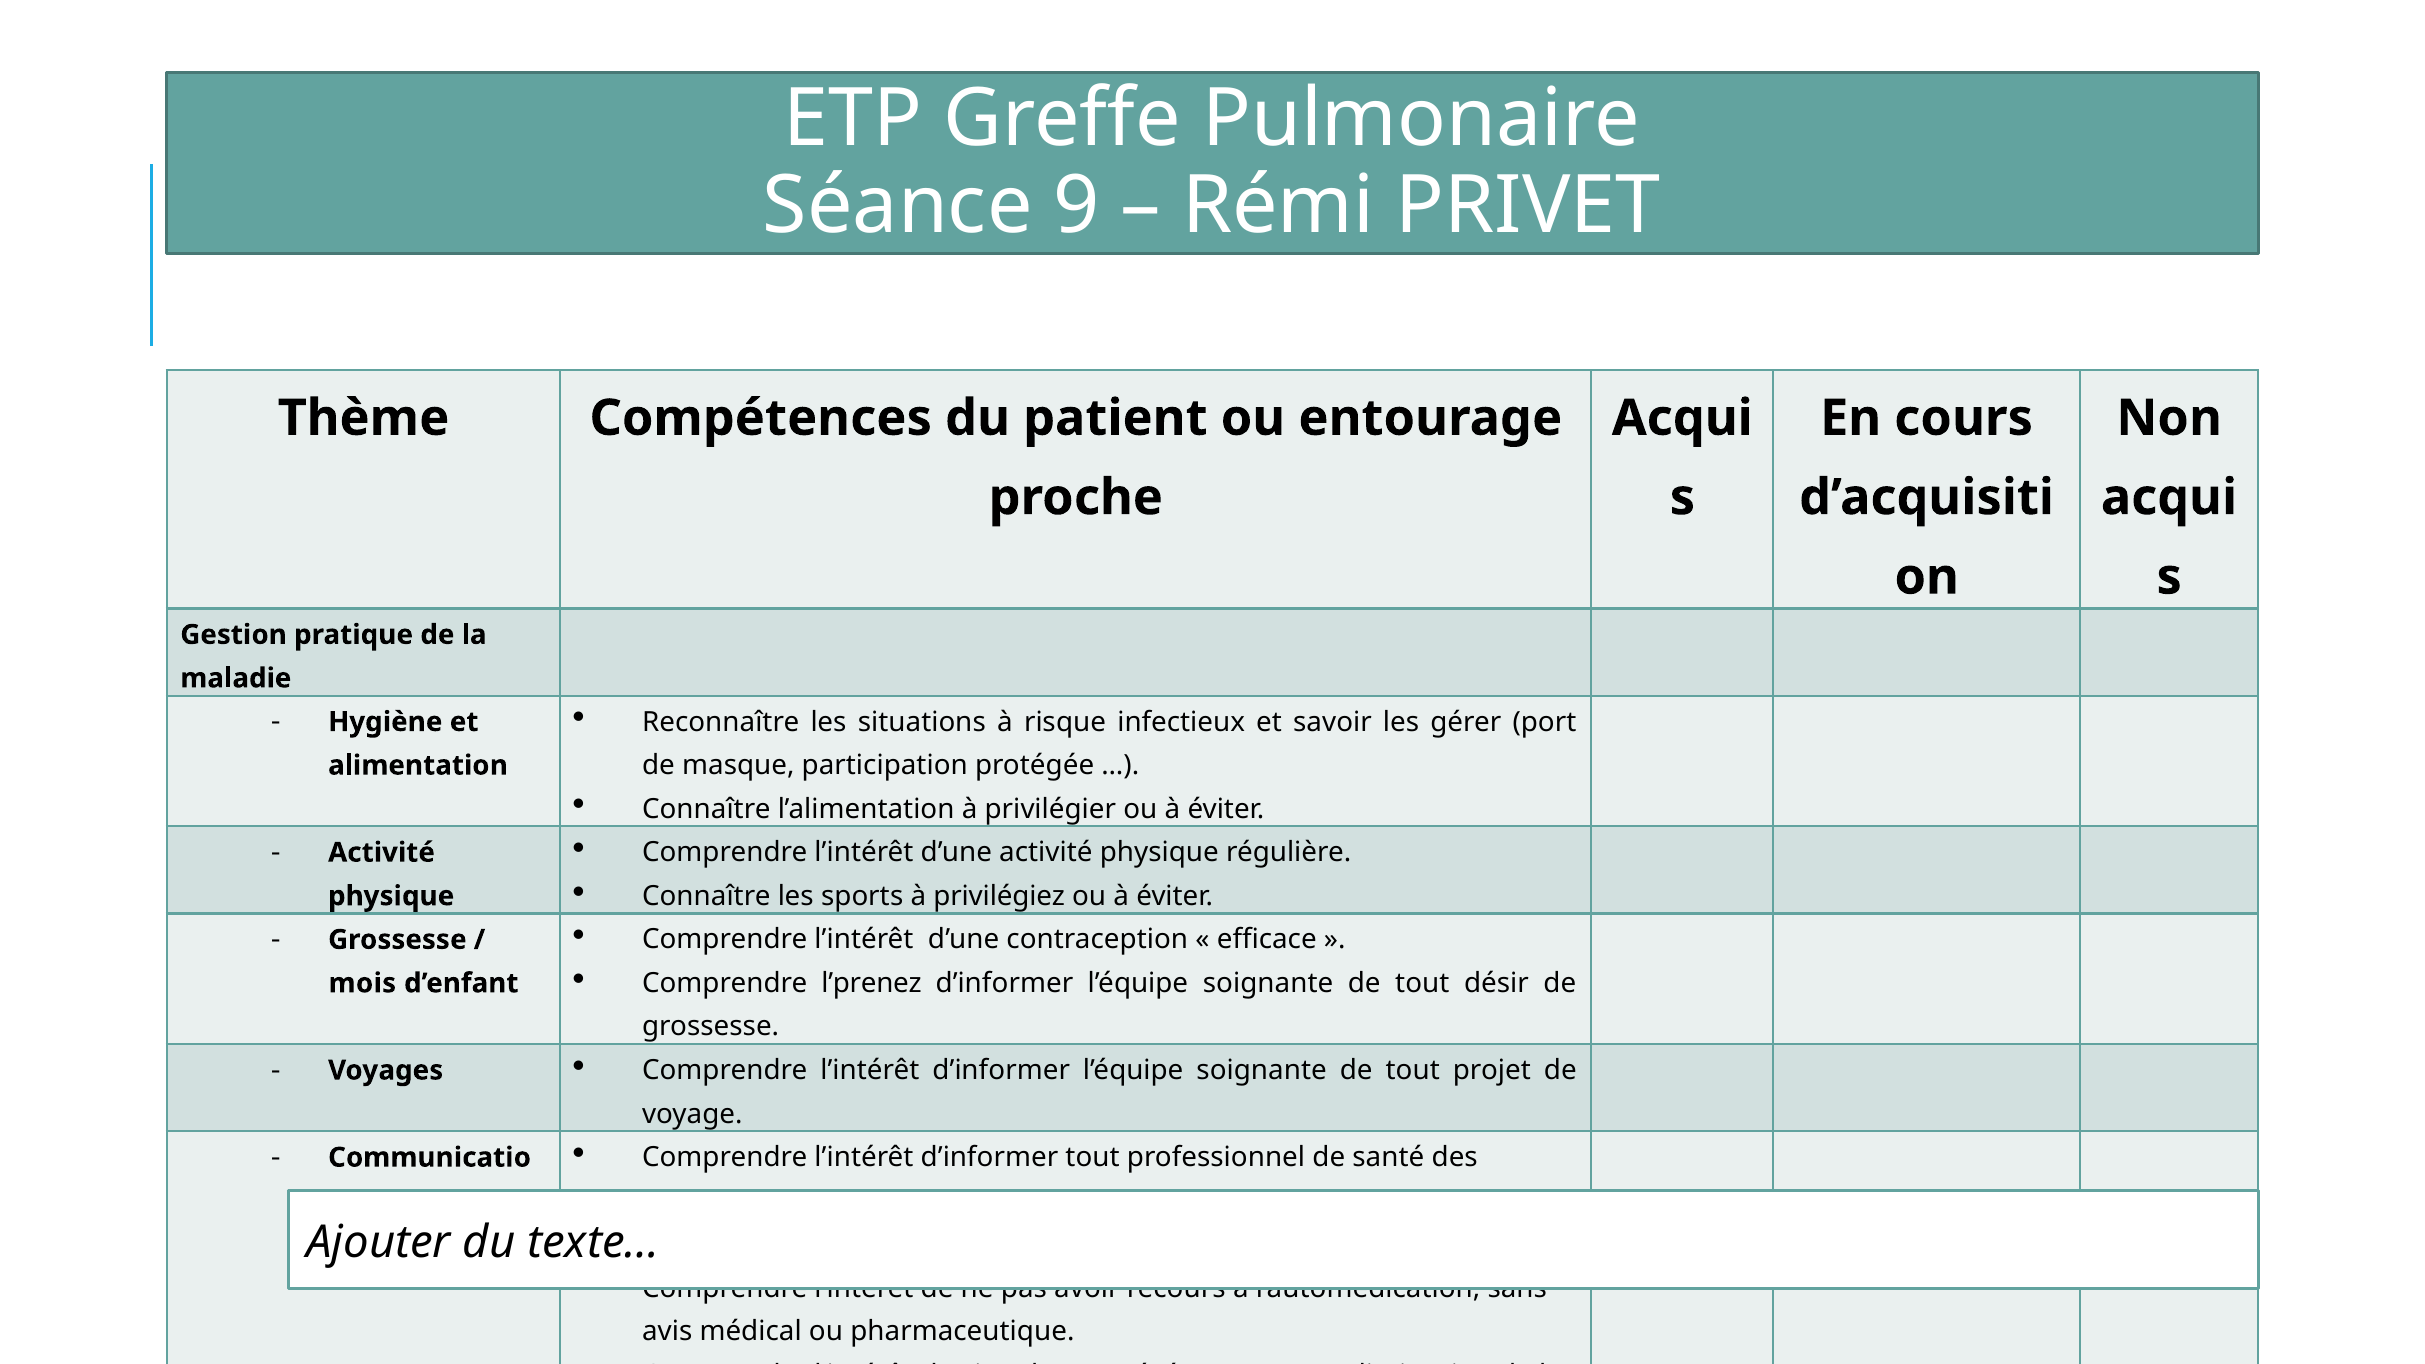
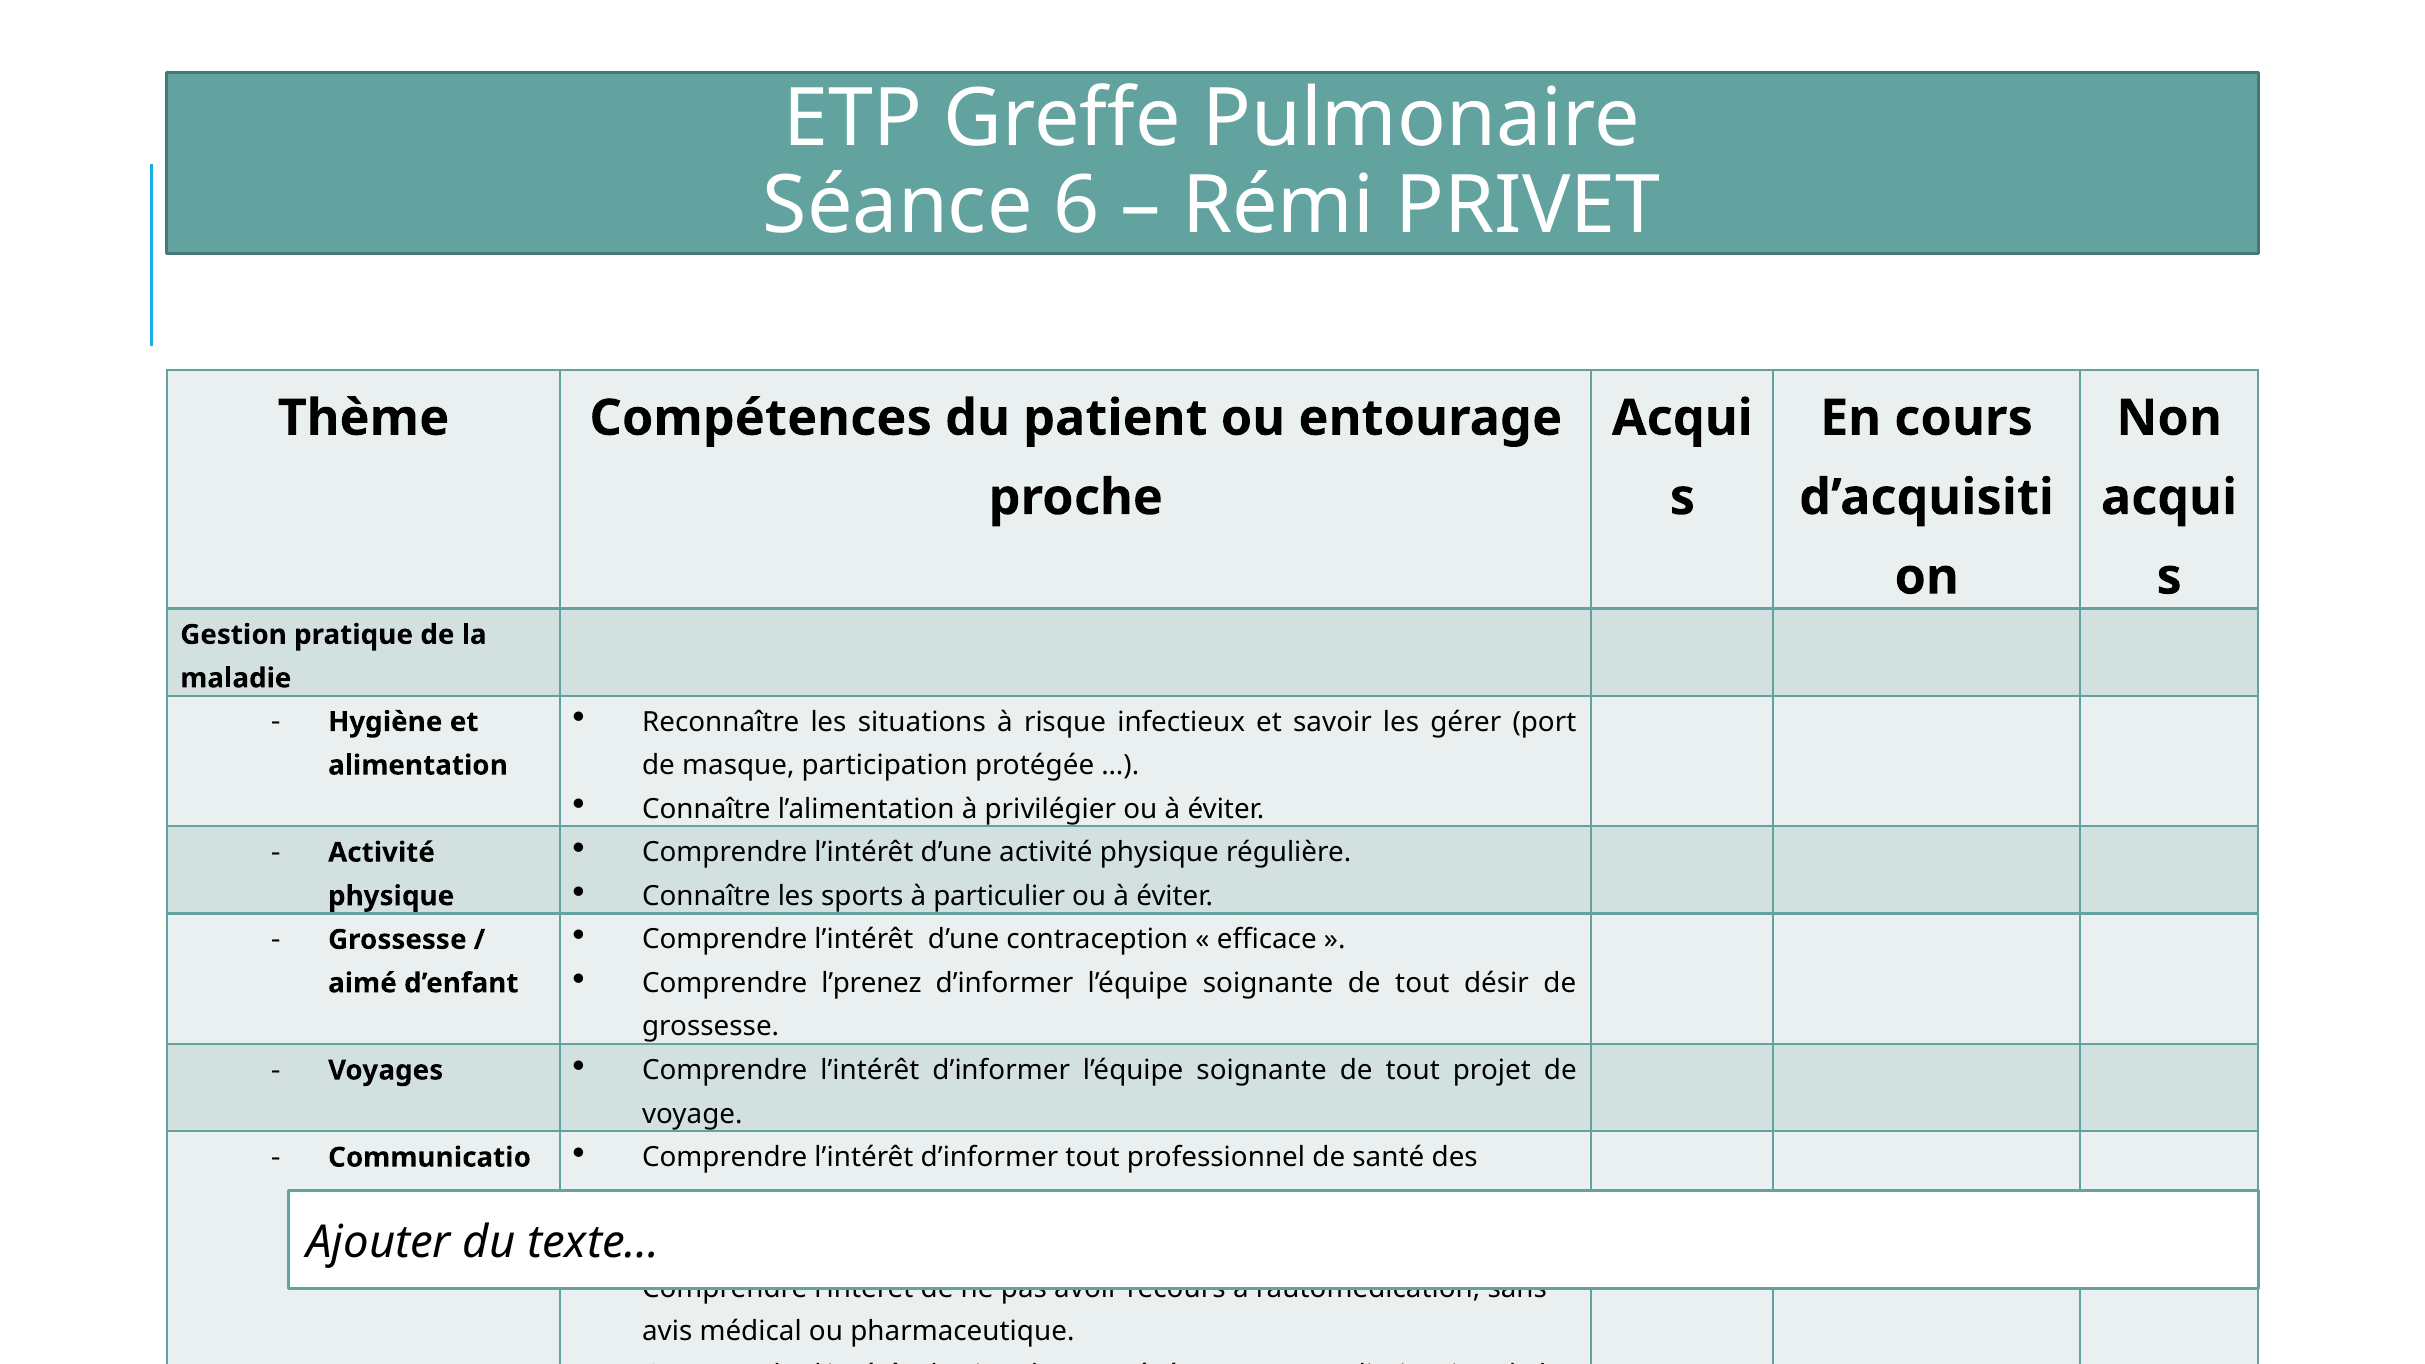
9: 9 -> 6 (1077, 206)
privilégiez: privilégiez -> particulier (999, 896)
mois: mois -> aimé (362, 983)
